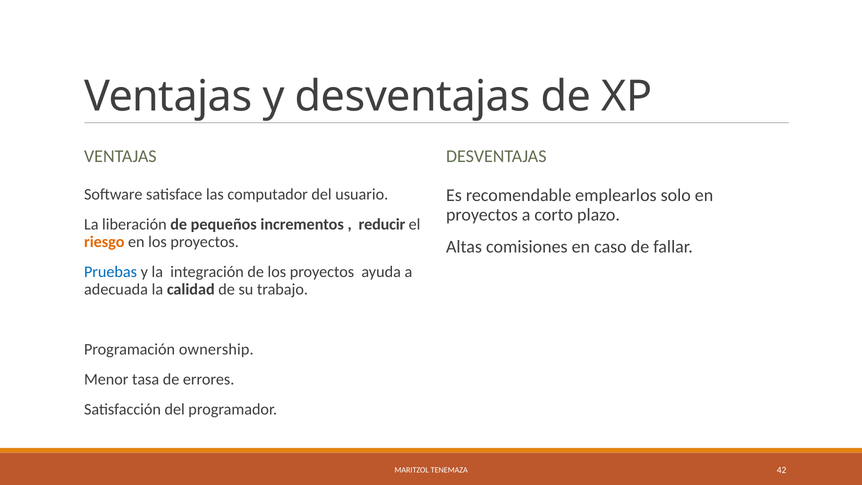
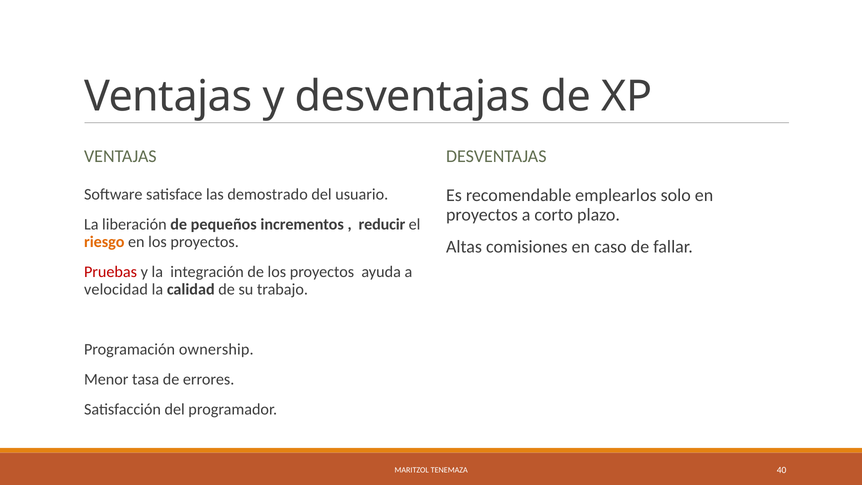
computador: computador -> demostrado (268, 194)
Pruebas colour: blue -> red (111, 272)
adecuada: adecuada -> velocidad (116, 289)
42: 42 -> 40 (782, 470)
